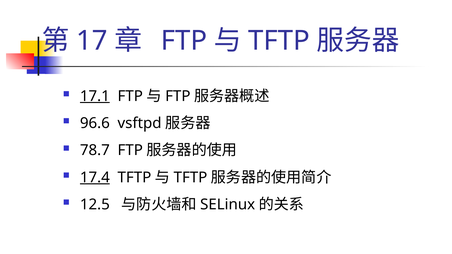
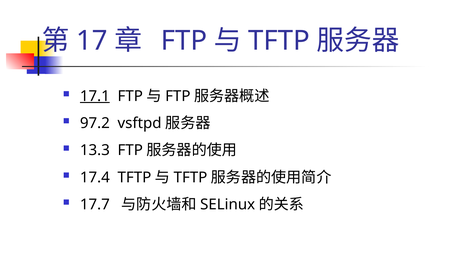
96.6: 96.6 -> 97.2 (95, 123)
78.7: 78.7 -> 13.3 (95, 150)
17.4 underline: present -> none (95, 178)
12.5: 12.5 -> 17.7 (95, 205)
